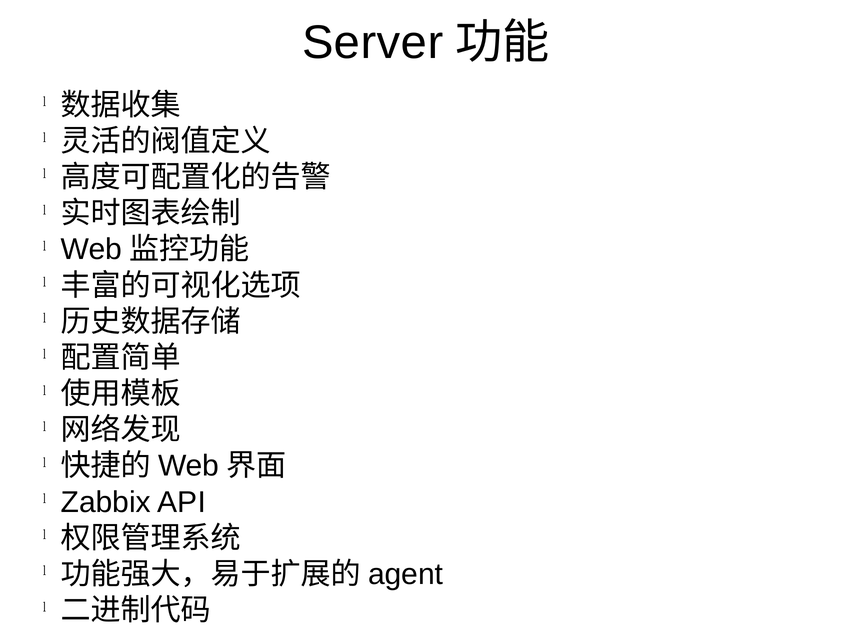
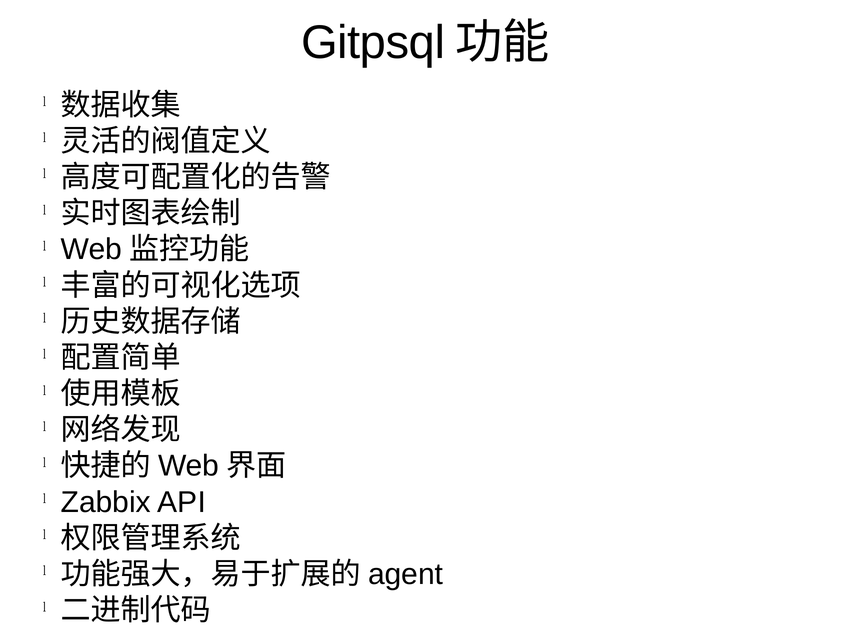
Server: Server -> Gitpsql (373, 43)
